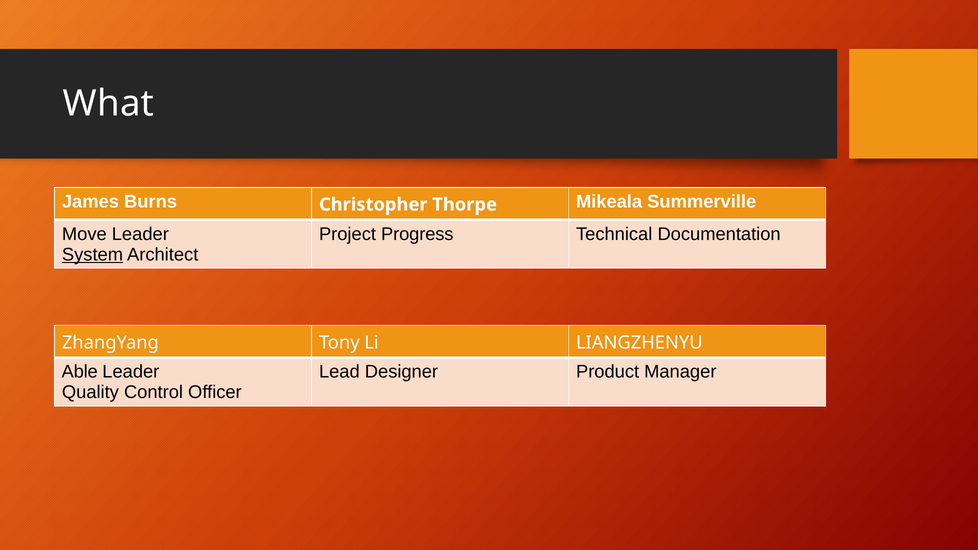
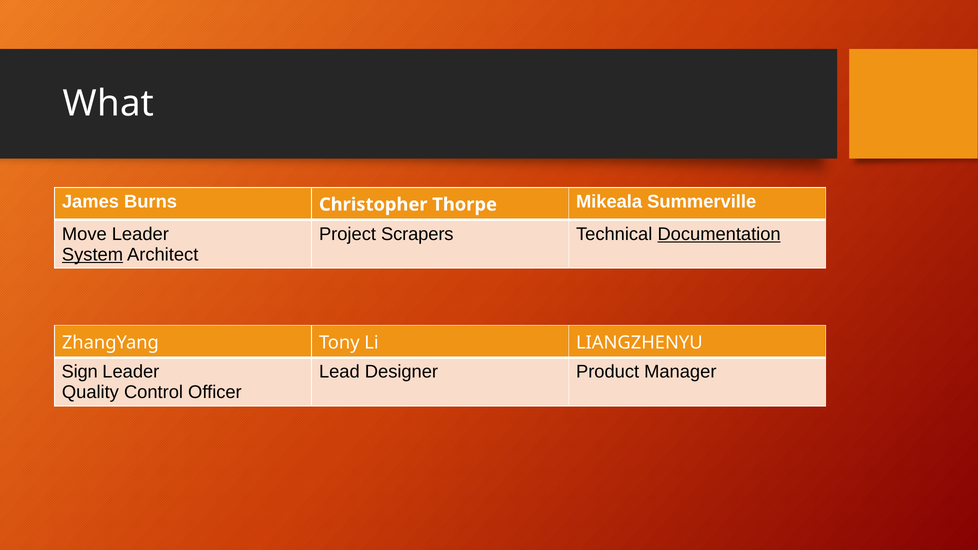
Progress: Progress -> Scrapers (417, 234)
Documentation underline: none -> present (719, 234)
Able: Able -> Sign (80, 372)
